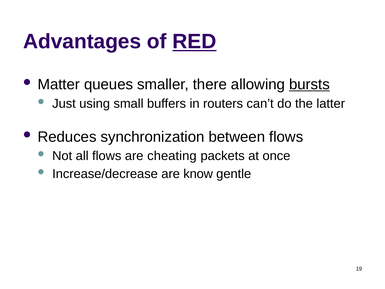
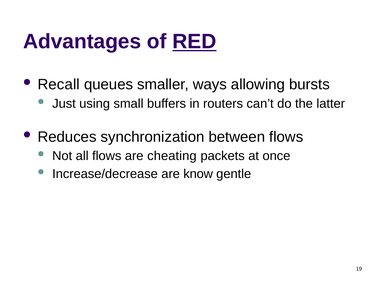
Matter: Matter -> Recall (59, 84)
there: there -> ways (210, 84)
bursts underline: present -> none (309, 84)
